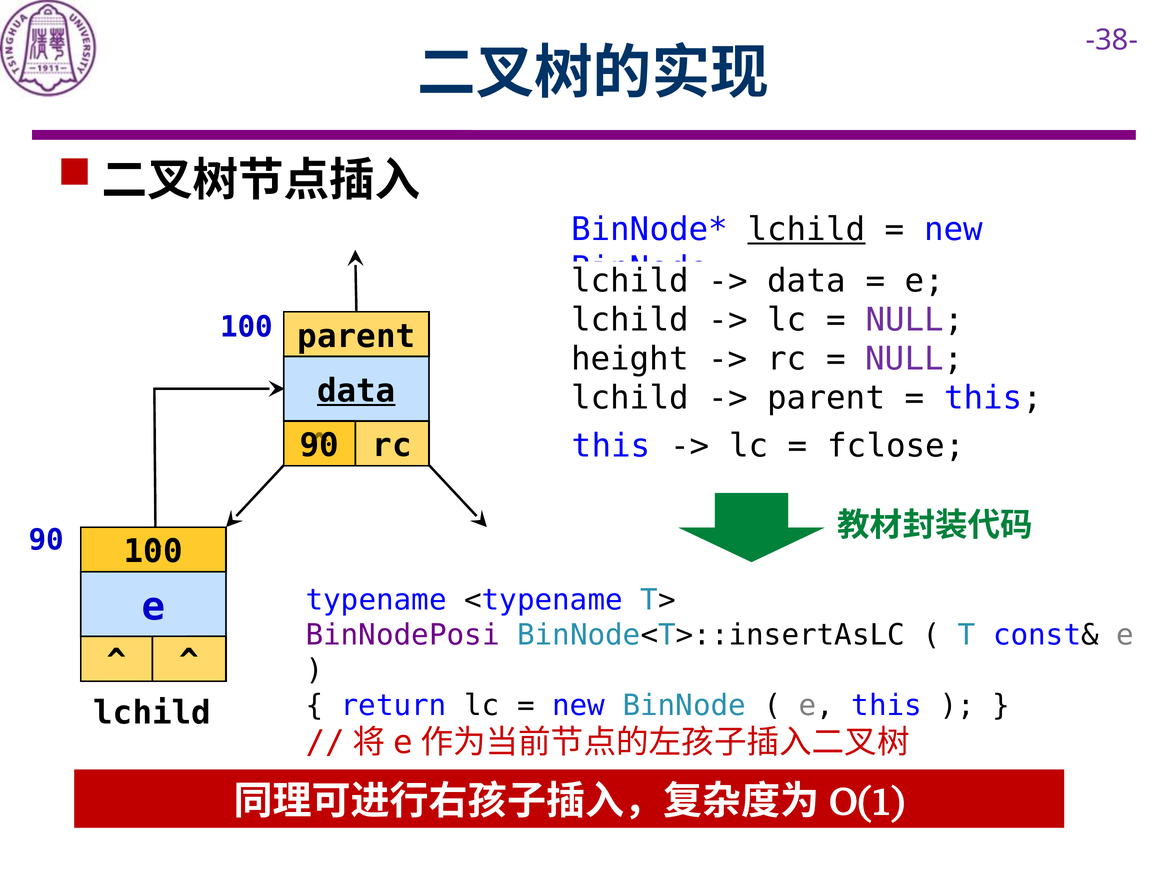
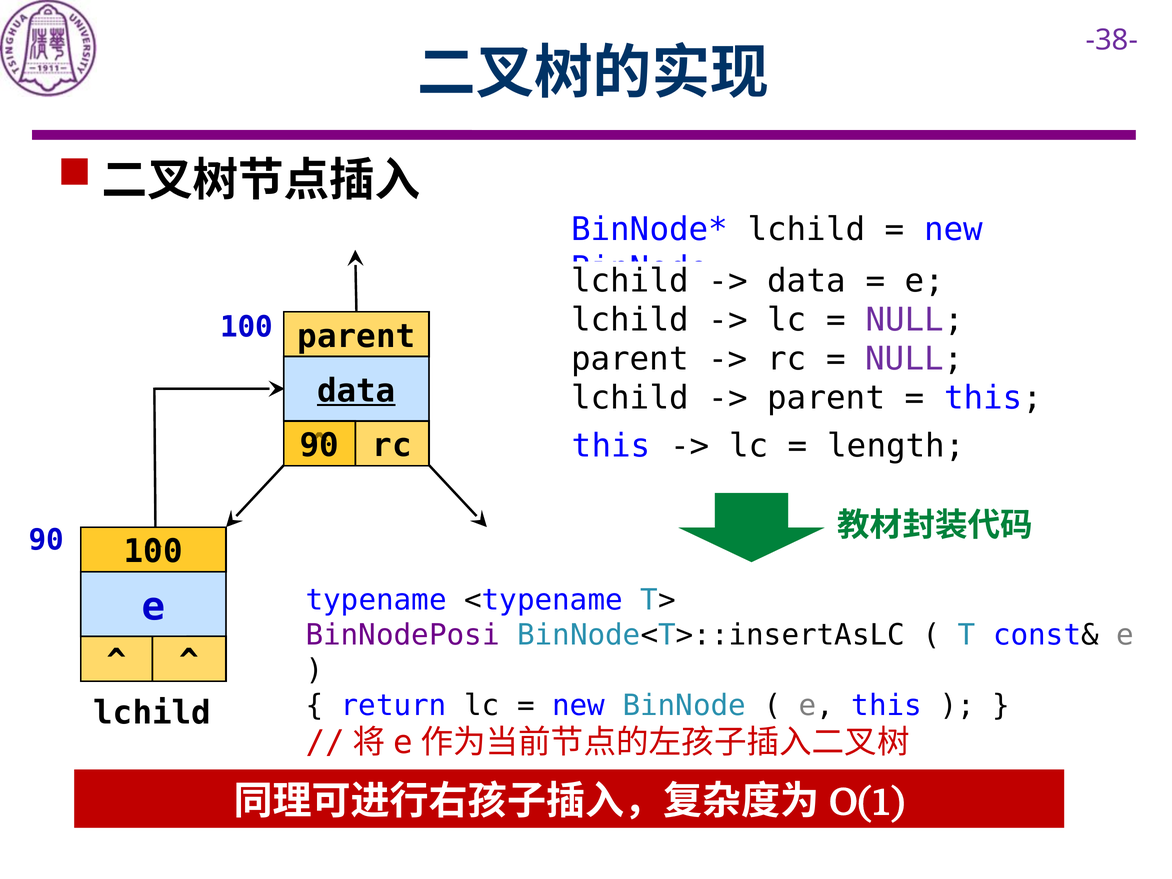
lchild underline: present -> none (806, 230)
height: height -> parent (630, 359)
fclose: fclose -> length (896, 446)
